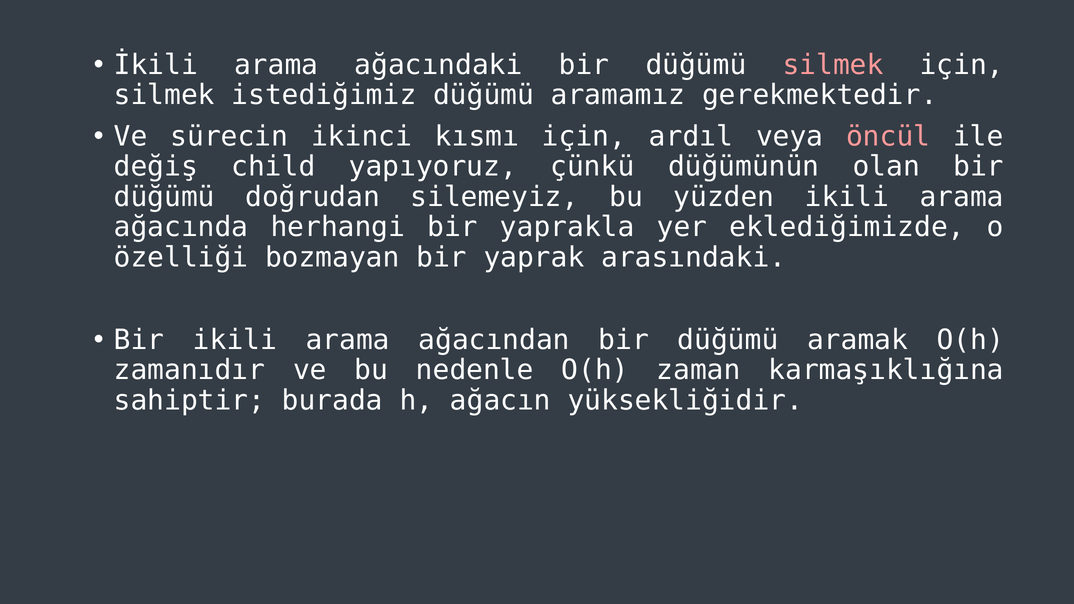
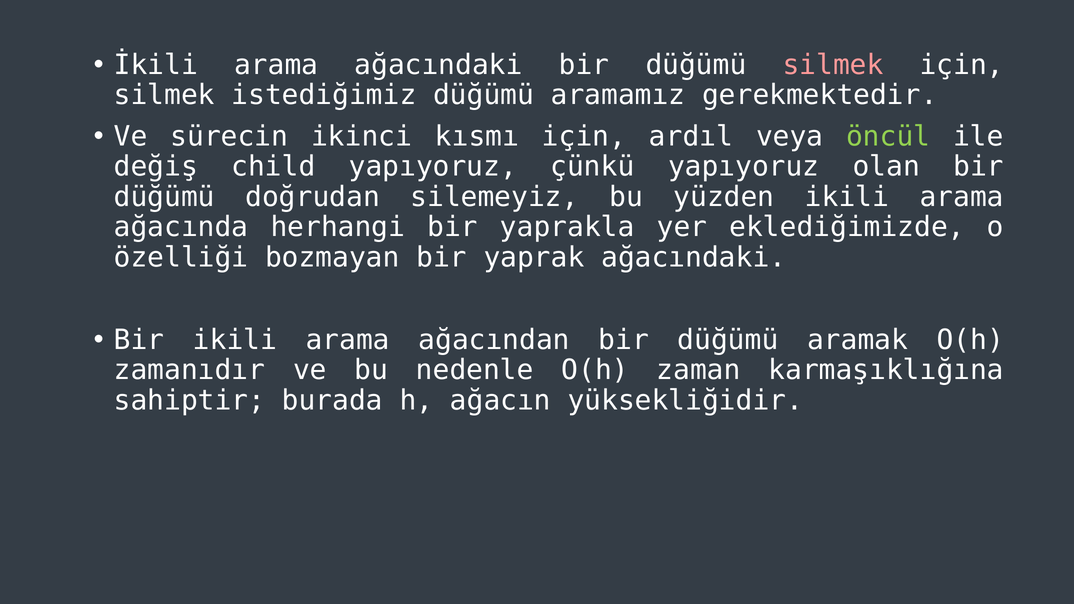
öncül colour: pink -> light green (888, 137)
çünkü düğümünün: düğümünün -> yapıyoruz (744, 167)
yaprak arasındaki: arasındaki -> ağacındaki (694, 257)
